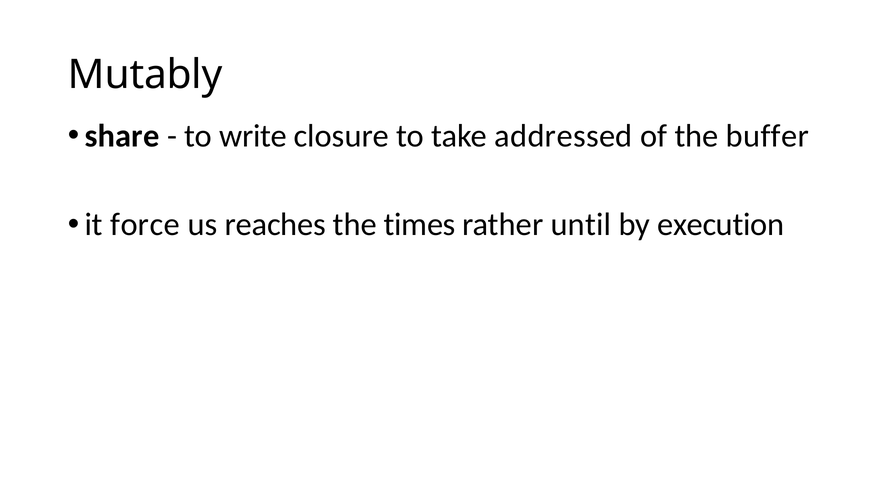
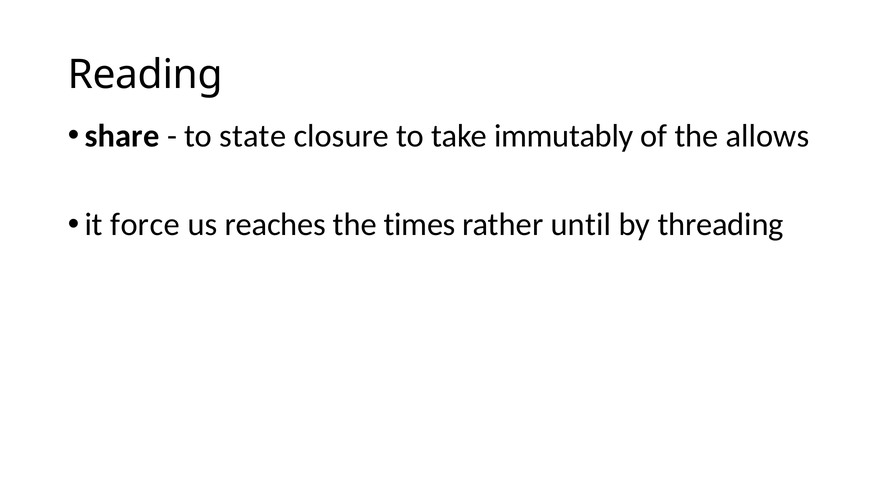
Mutably: Mutably -> Reading (145, 75)
write: write -> state (253, 136)
addressed: addressed -> immutably (564, 136)
buffer: buffer -> allows (768, 136)
execution: execution -> threading (721, 224)
